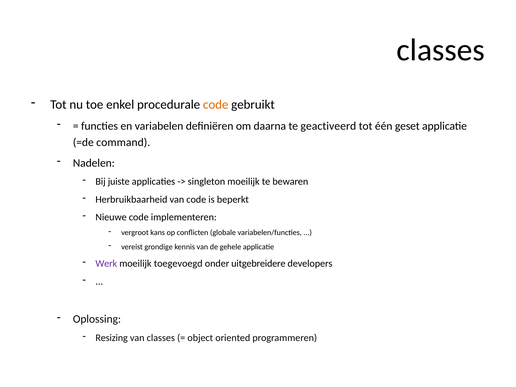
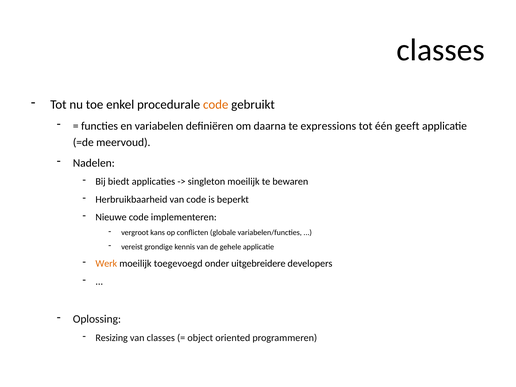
geactiveerd: geactiveerd -> expressions (328, 126)
geset: geset -> geeft (407, 126)
command: command -> meervoud (123, 142)
juiste: juiste -> biedt (119, 182)
Werk colour: purple -> orange (106, 264)
